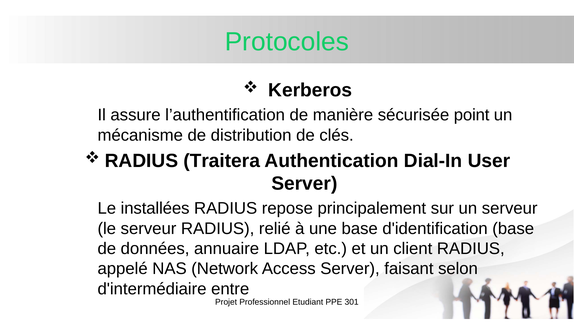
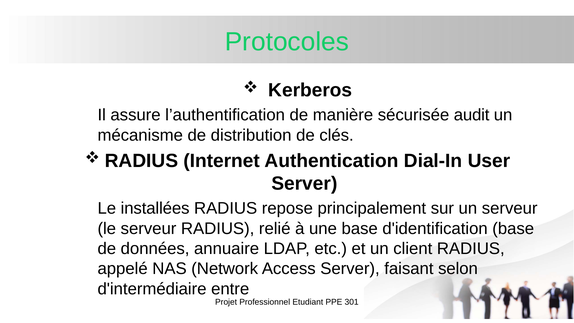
point: point -> audit (472, 115)
Traitera: Traitera -> Internet (222, 161)
